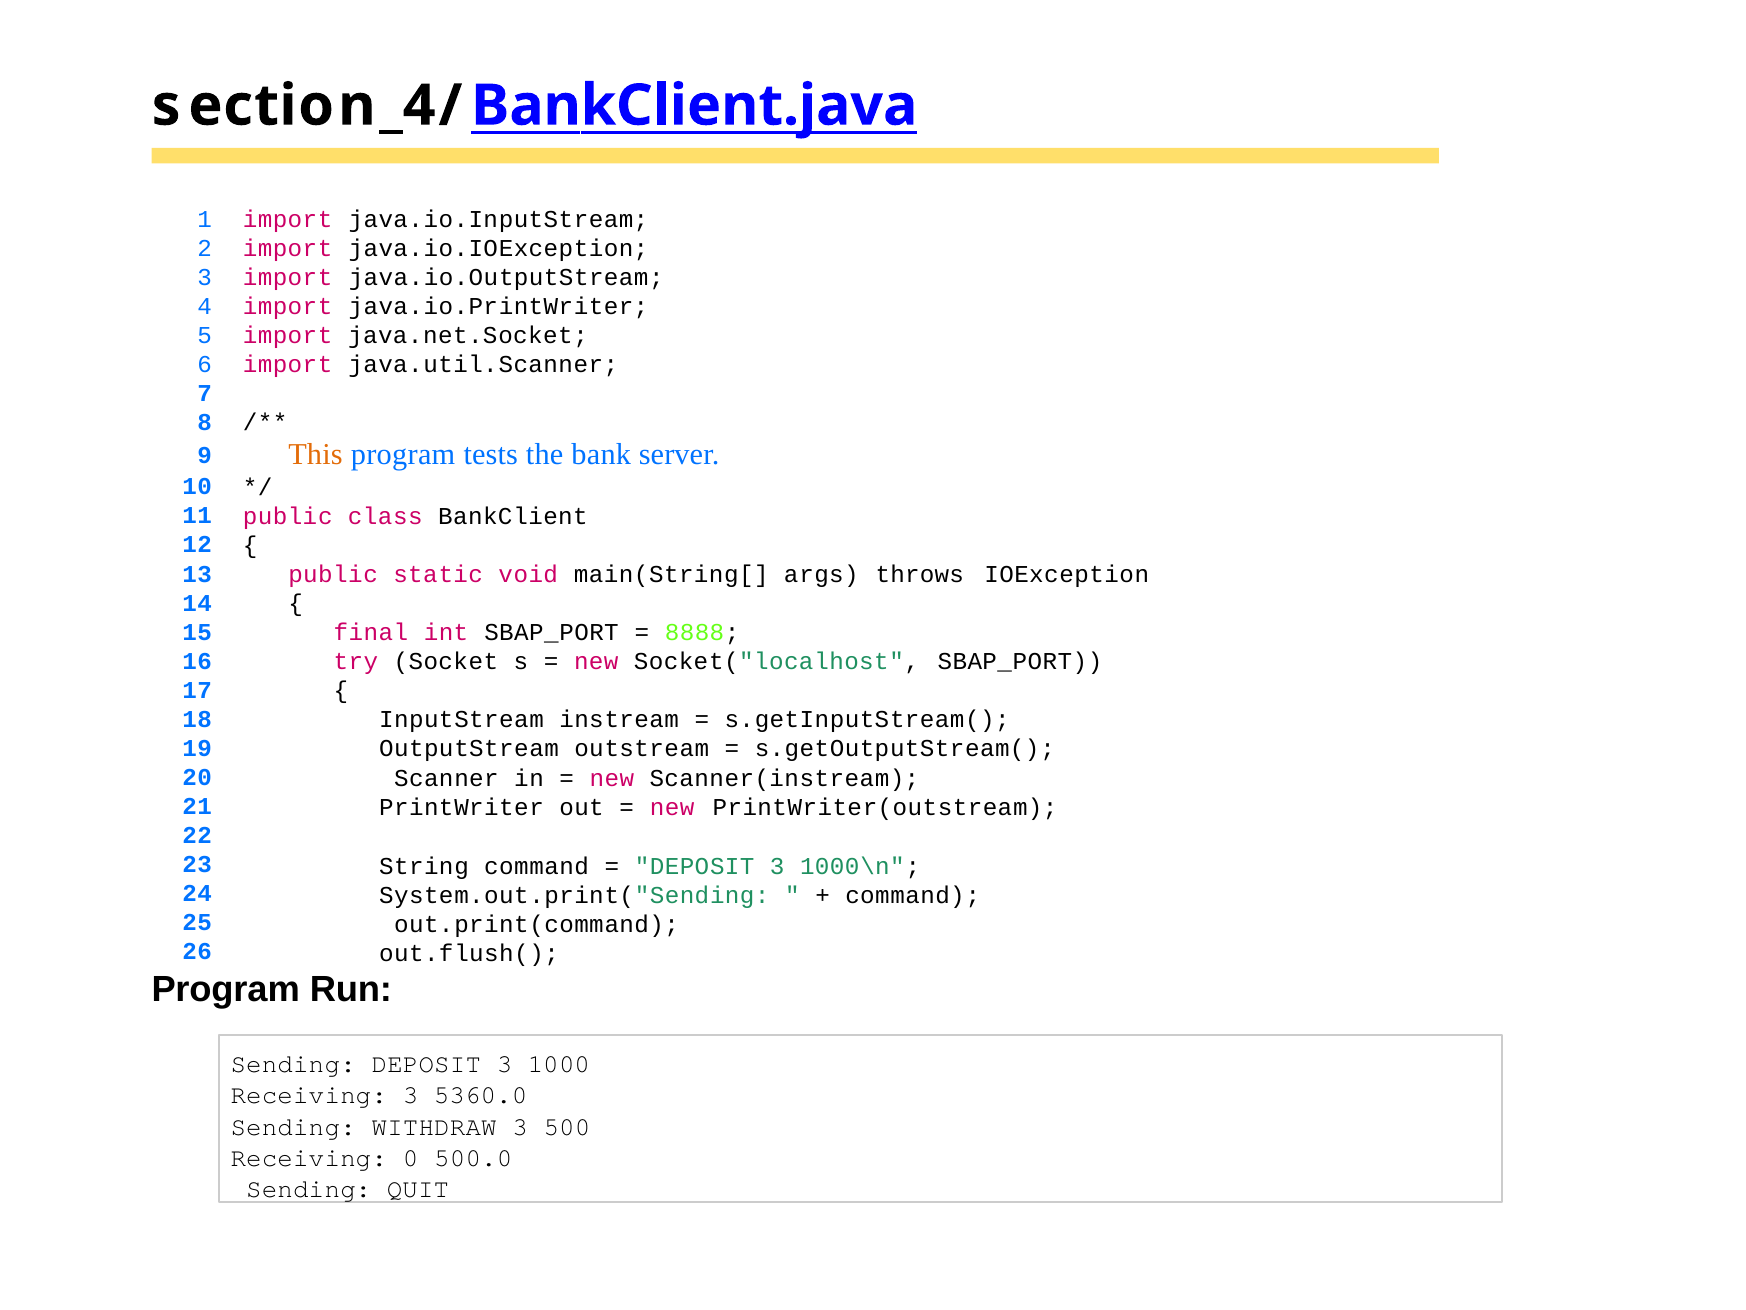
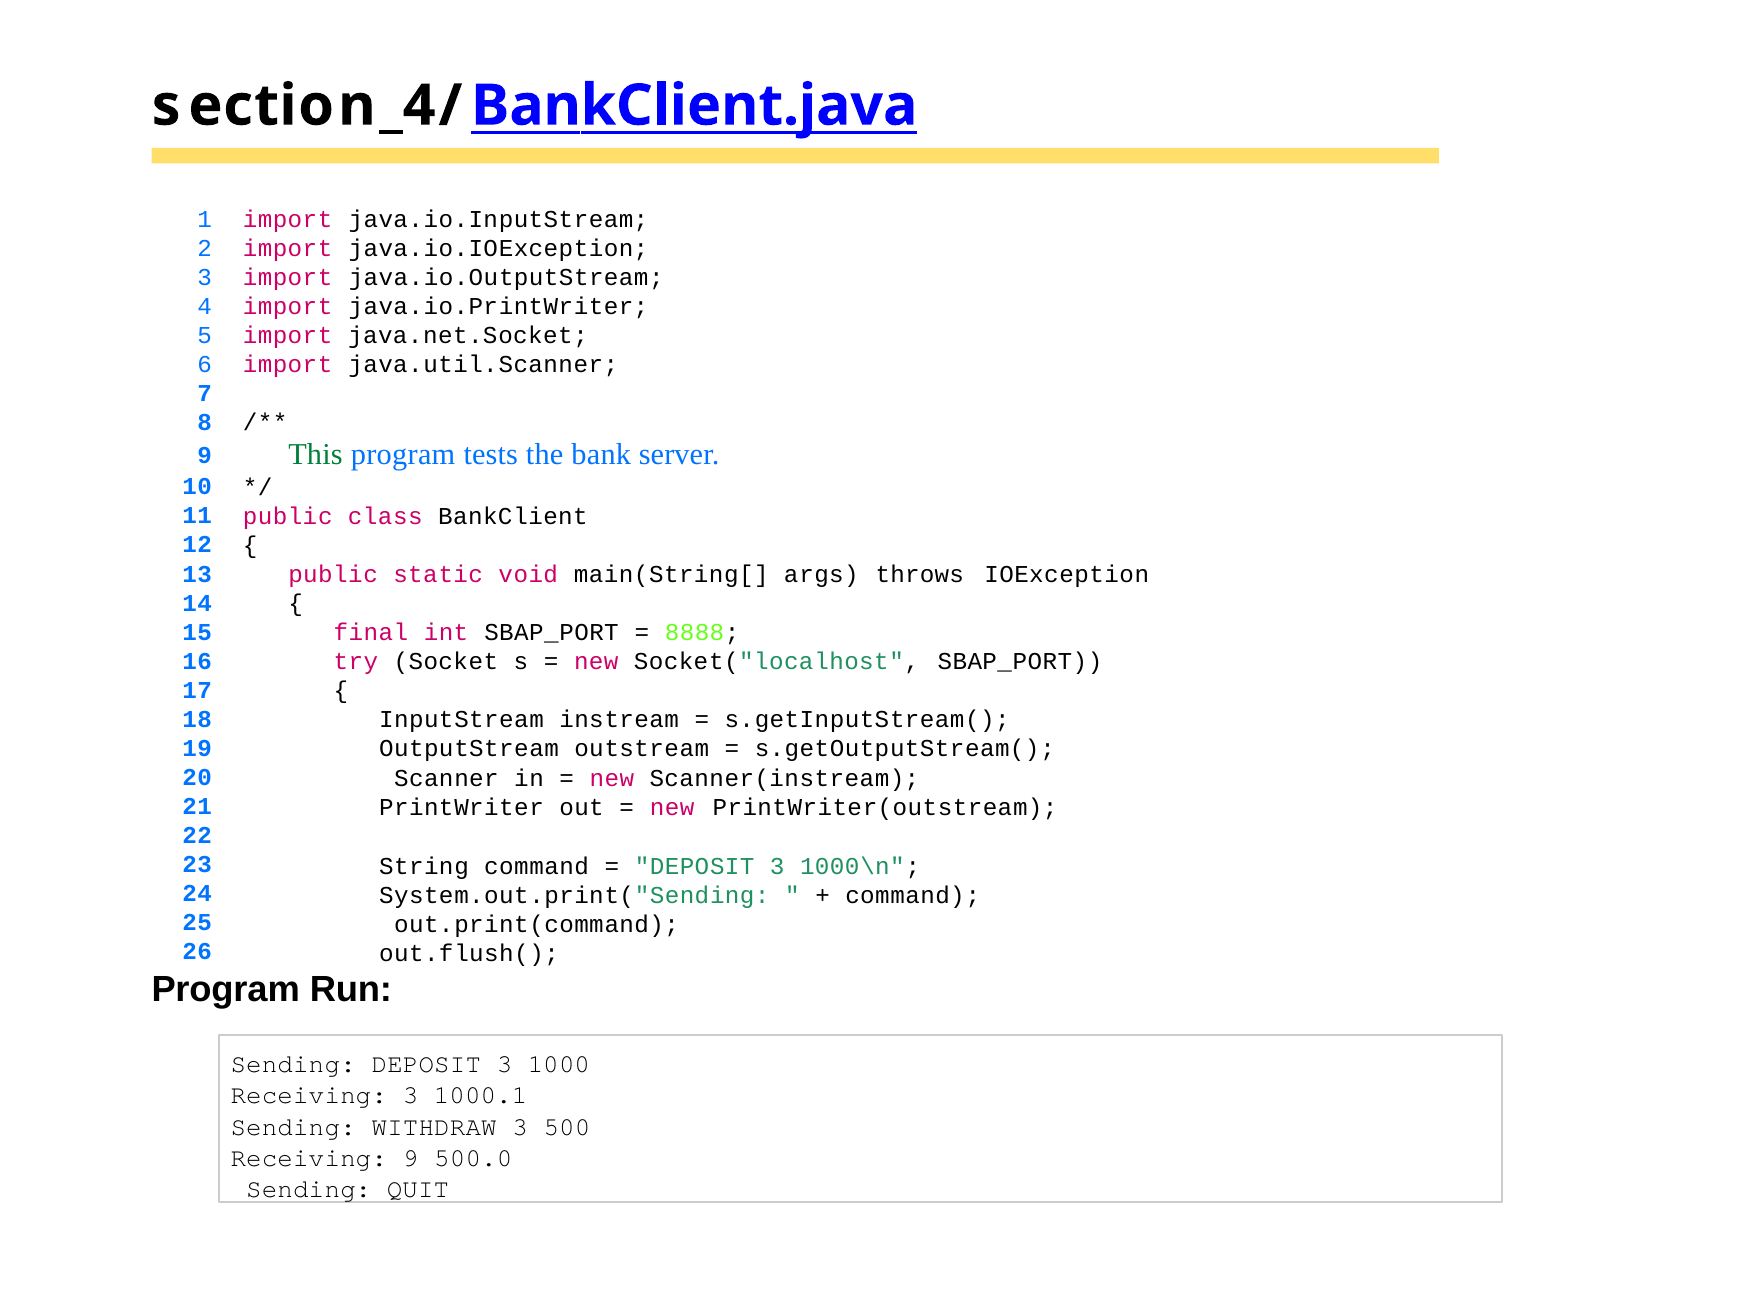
This colour: orange -> green (315, 454)
5360.0: 5360.0 -> 1000.1 (481, 1095)
Receiving 0: 0 -> 9 (411, 1157)
